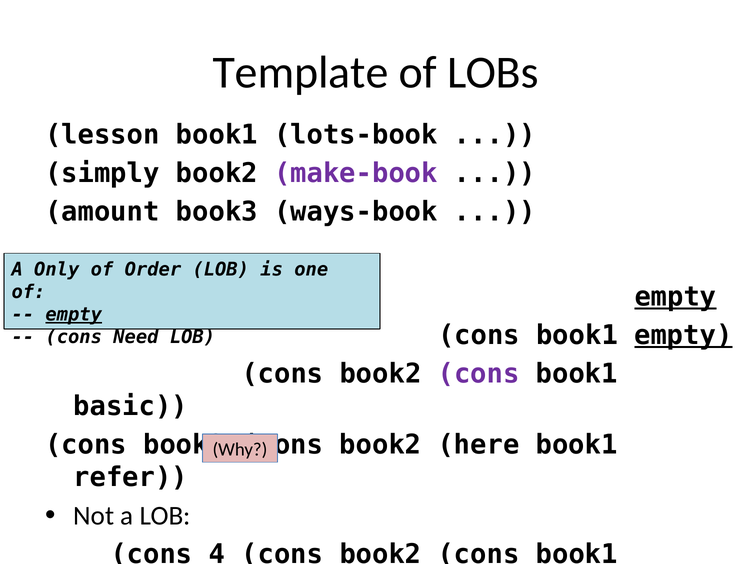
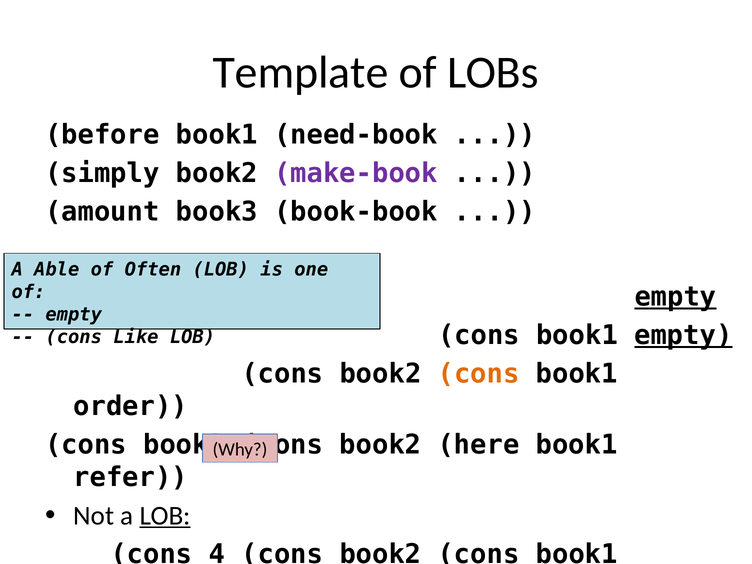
lesson: lesson -> before (102, 135)
lots-book: lots-book -> need-book (356, 135)
ways-book: ways-book -> book-book (356, 212)
Only: Only -> Able (57, 270)
Order: Order -> Often (153, 270)
empty underline: present -> none (74, 315)
Need: Need -> Like (136, 337)
cons colour: purple -> orange (479, 374)
basic: basic -> order (131, 406)
LOB underline: none -> present (165, 516)
